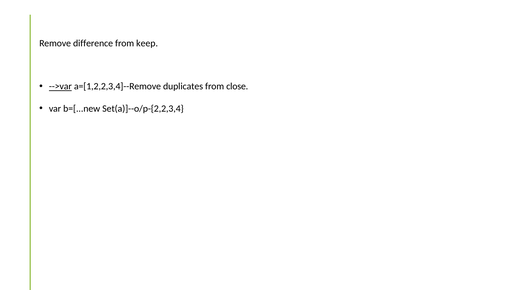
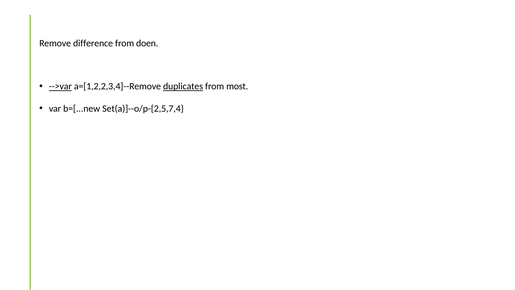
keep: keep -> doen (147, 43)
duplicates underline: none -> present (183, 86)
close: close -> most (237, 86)
Set(a)]--o/p-{2,2,3,4: Set(a)]--o/p-{2,2,3,4 -> Set(a)]--o/p-{2,5,7,4 (143, 108)
